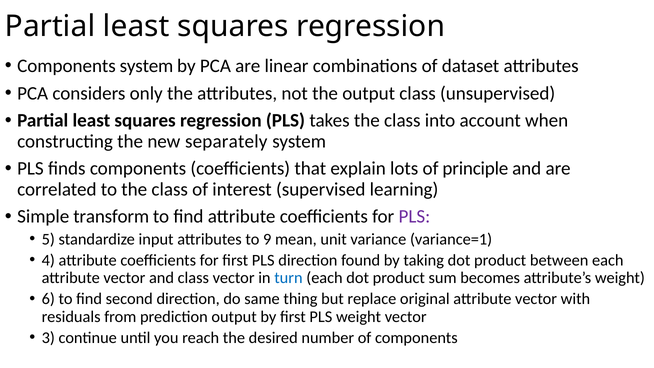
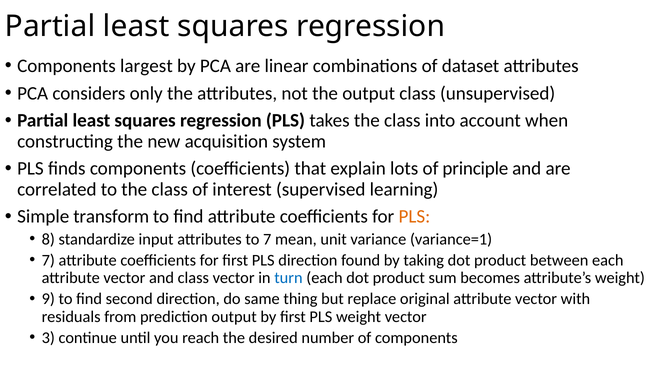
Components system: system -> largest (146, 66)
separately: separately -> acquisition (226, 141)
PLS colour: purple -> orange (414, 217)
5: 5 -> 8 (48, 239)
to 9: 9 -> 7 (267, 239)
4: 4 -> 7 (48, 260)
6: 6 -> 9 (48, 299)
